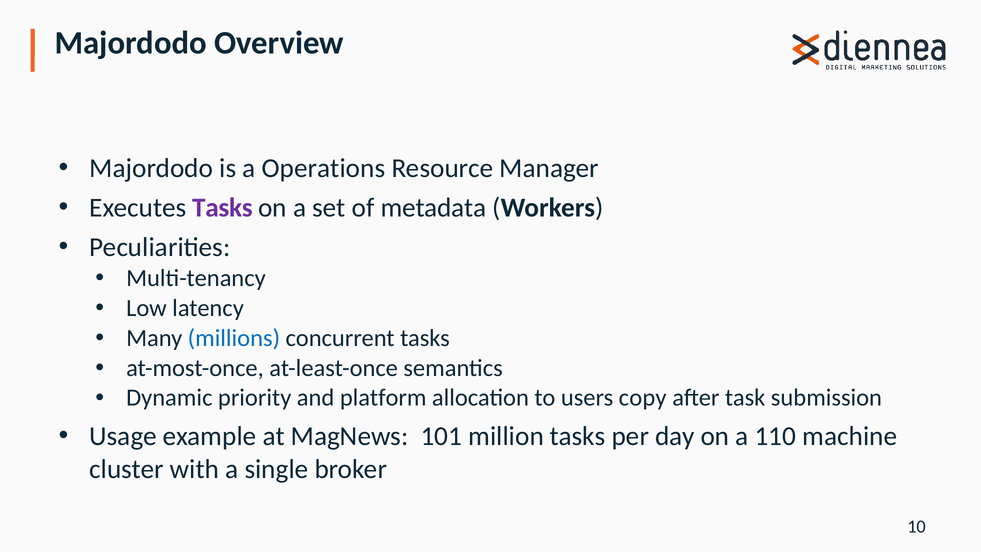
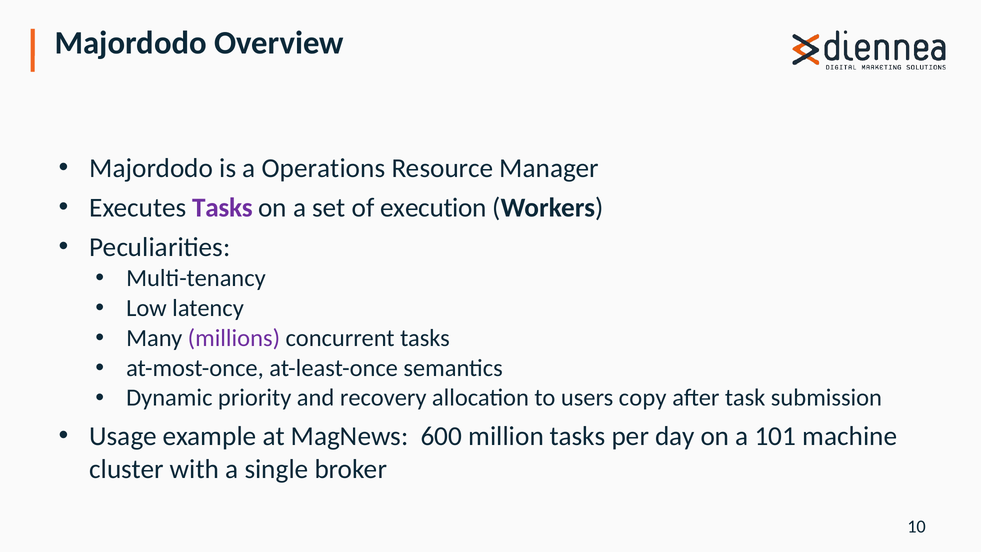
metadata: metadata -> execution (434, 208)
millions colour: blue -> purple (234, 338)
platform: platform -> recovery (383, 398)
101: 101 -> 600 (441, 436)
110: 110 -> 101 (775, 436)
